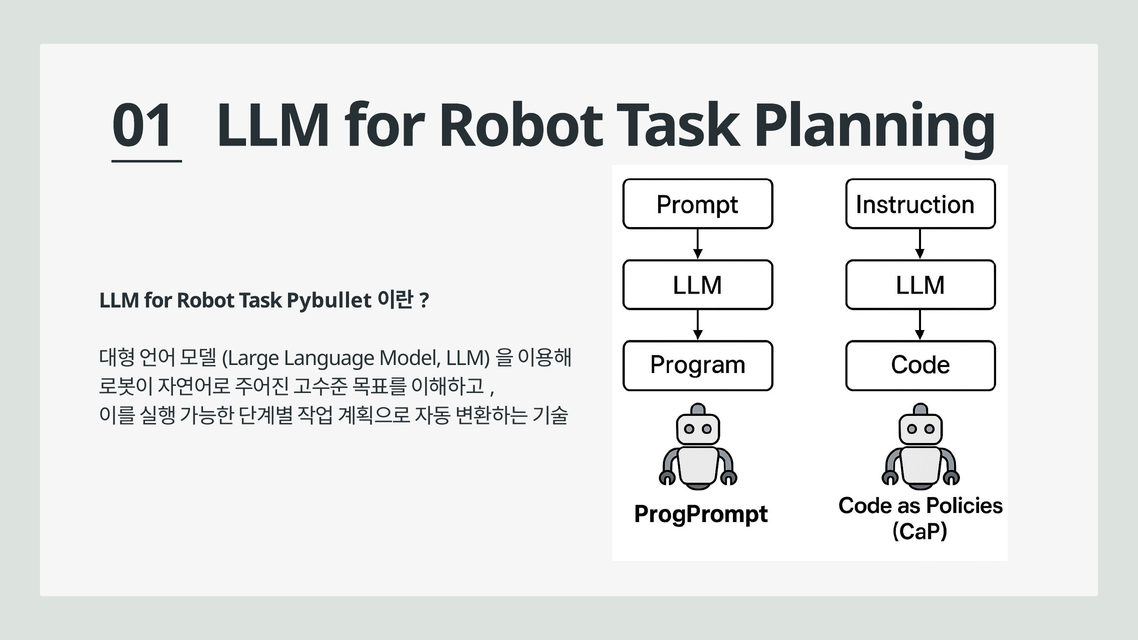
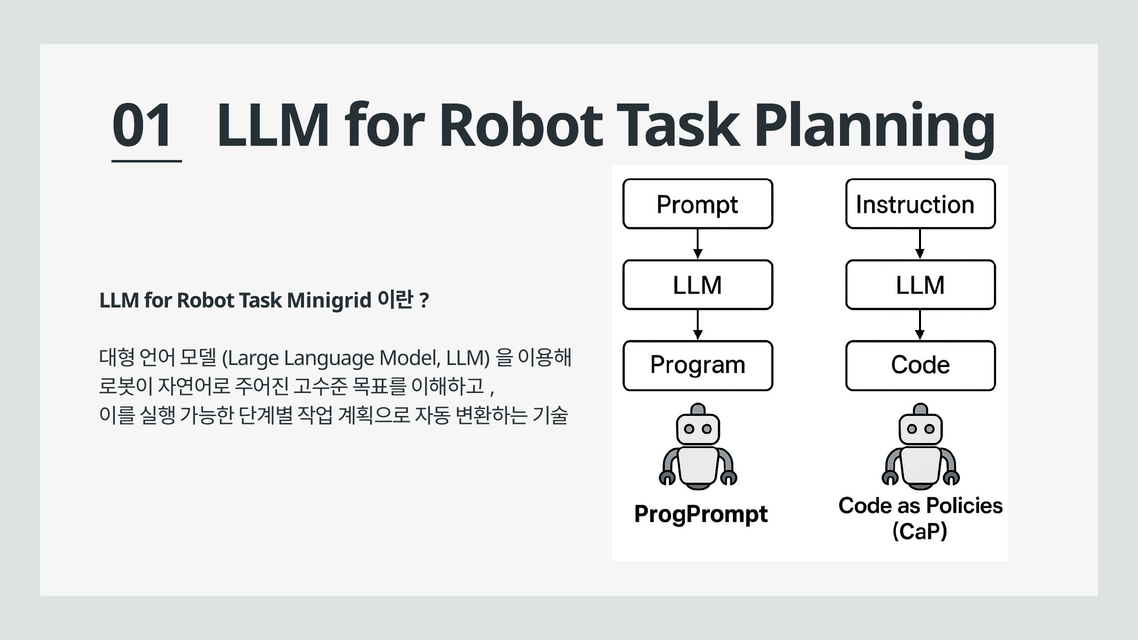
Pybullet: Pybullet -> Minigrid (329, 301)
